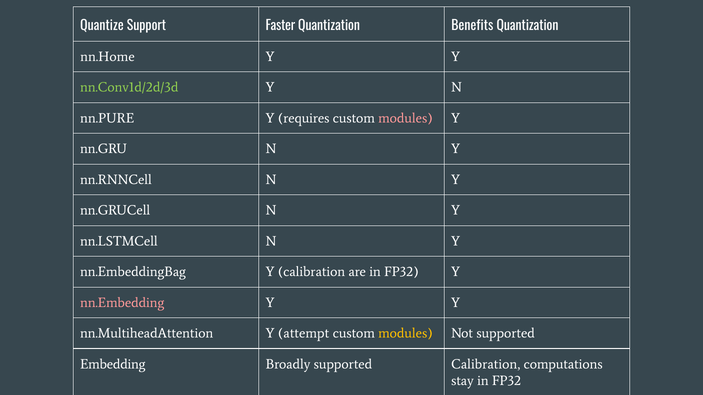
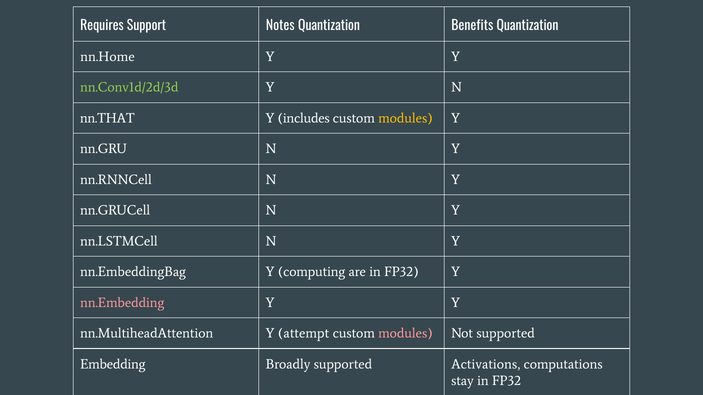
Quantize: Quantize -> Requires (102, 26)
Faster: Faster -> Notes (280, 26)
nn.PURE: nn.PURE -> nn.THAT (107, 118)
requires: requires -> includes (304, 118)
modules colour: pink -> yellow (405, 118)
Y calibration: calibration -> computing (312, 272)
modules colour: yellow -> pink (405, 334)
supported Calibration: Calibration -> Activations (486, 365)
